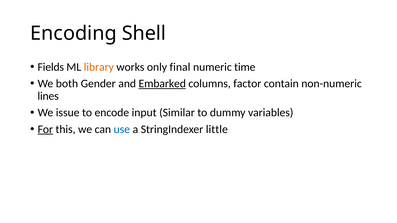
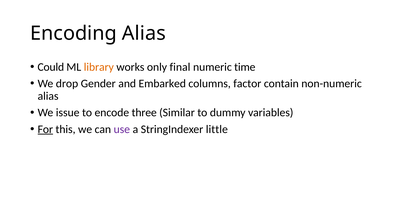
Encoding Shell: Shell -> Alias (144, 33)
Fields: Fields -> Could (51, 67)
both: both -> drop (67, 84)
Embarked underline: present -> none (162, 84)
lines: lines -> alias (48, 96)
input: input -> three (144, 113)
use colour: blue -> purple (122, 129)
